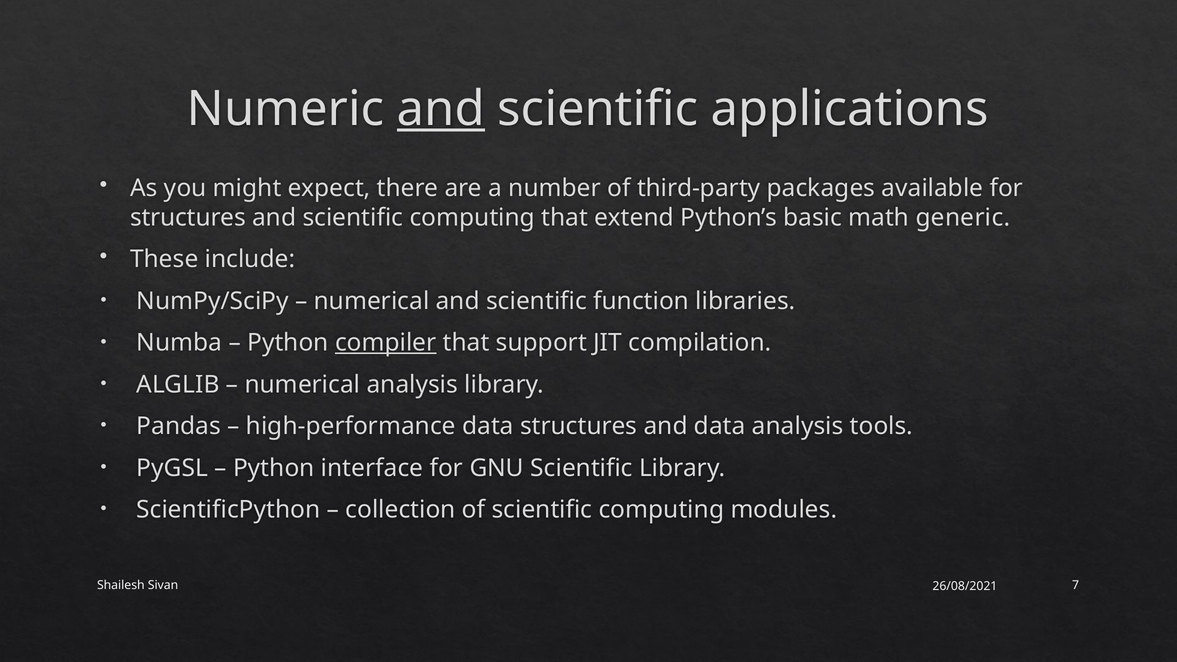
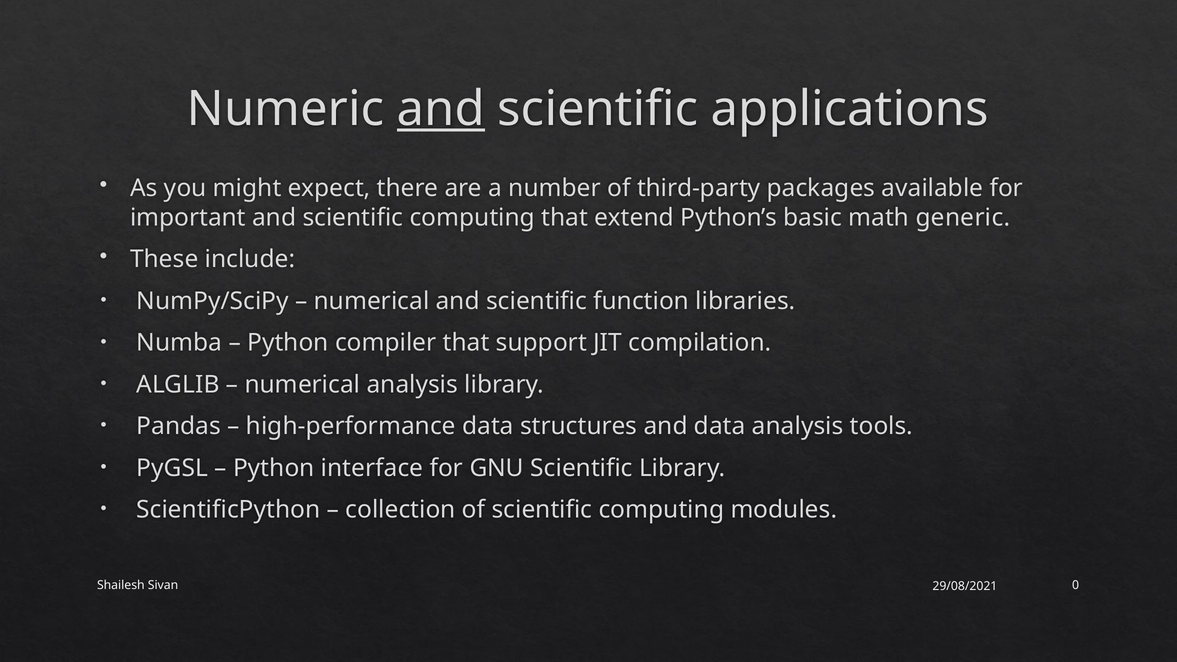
structures: structures -> important (188, 218)
compiler underline: present -> none (386, 343)
7: 7 -> 0 (1076, 585)
26/08/2021: 26/08/2021 -> 29/08/2021 (965, 586)
